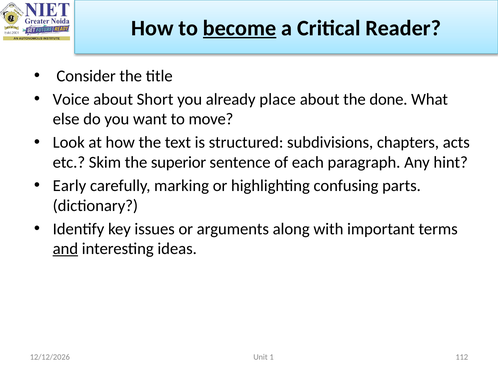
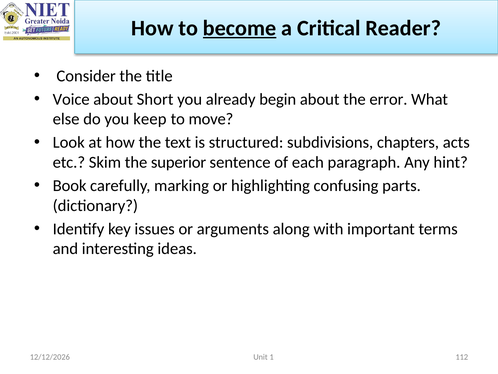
place: place -> begin (278, 99)
done: done -> error (388, 99)
want: want -> keep (150, 119)
Early: Early -> Book (70, 185)
and underline: present -> none (65, 248)
